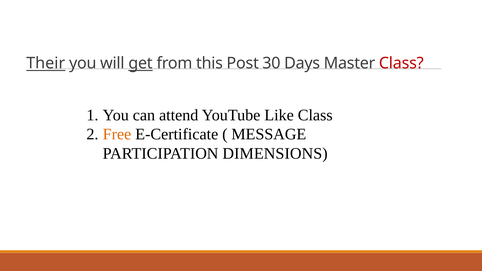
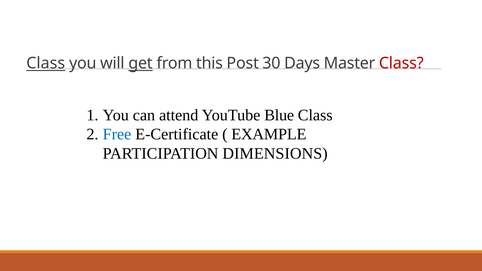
Their: Their -> Class (46, 63)
Like: Like -> Blue (279, 115)
Free colour: orange -> blue (117, 134)
MESSAGE: MESSAGE -> EXAMPLE (269, 134)
